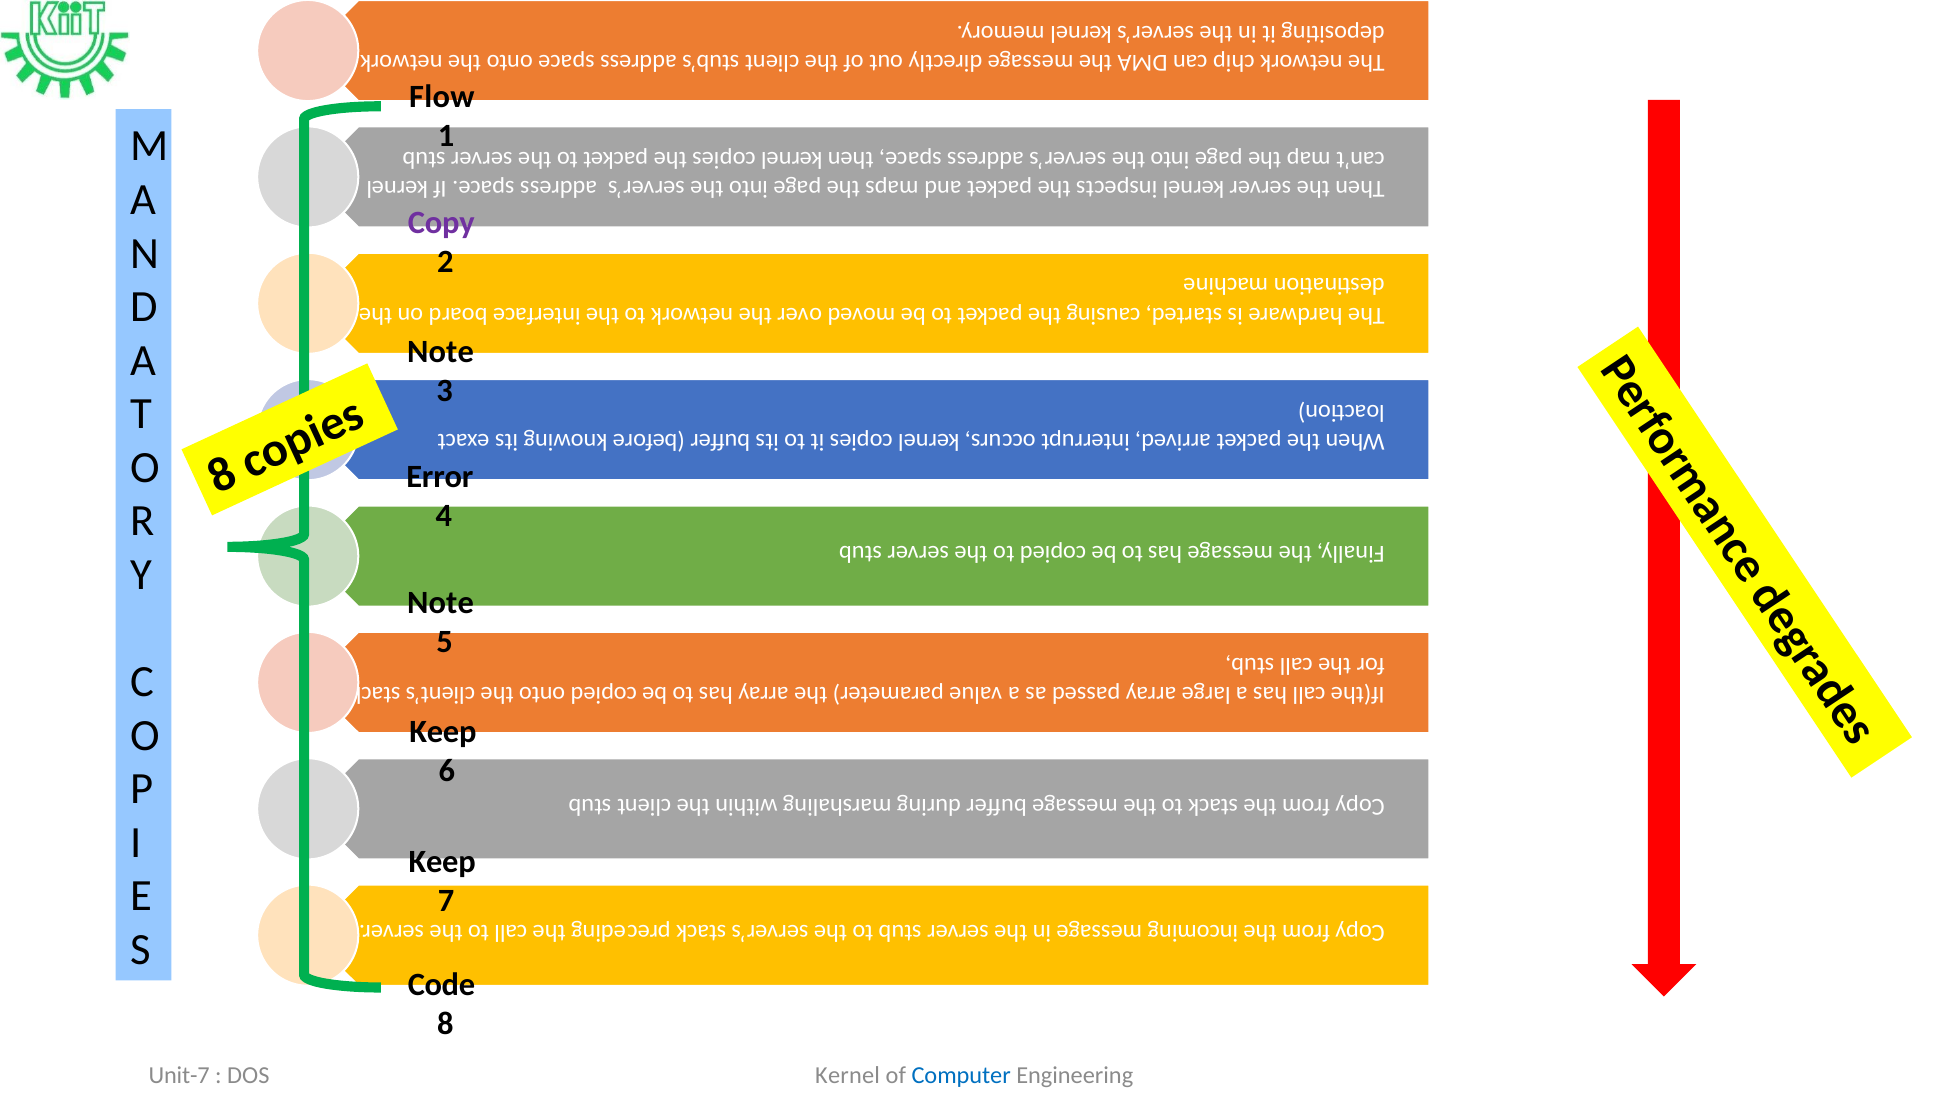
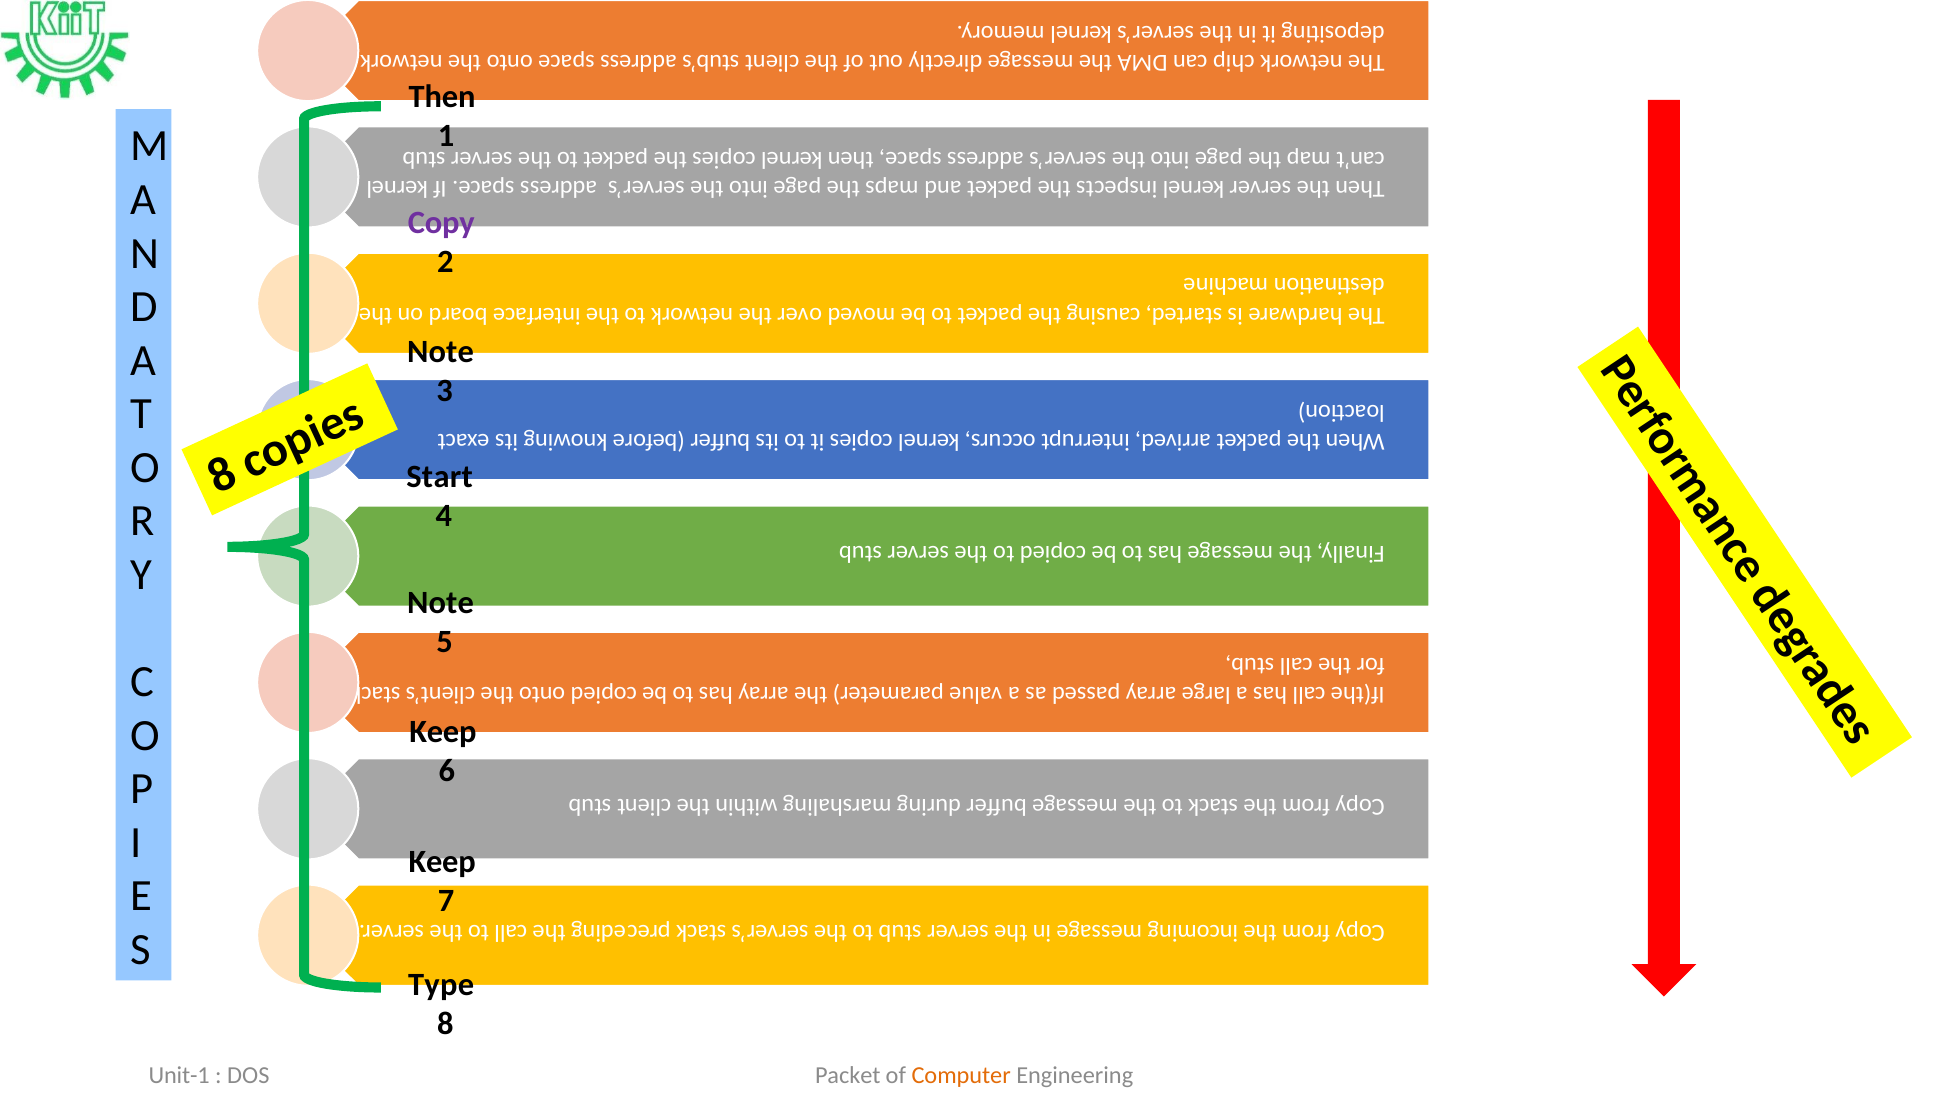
Flow: Flow -> Then (442, 97)
Error: Error -> Start (440, 477)
Code: Code -> Type (441, 985)
Unit-7: Unit-7 -> Unit-1 (179, 1076)
Kernel: Kernel -> Packet (848, 1076)
Computer colour: blue -> orange (961, 1076)
